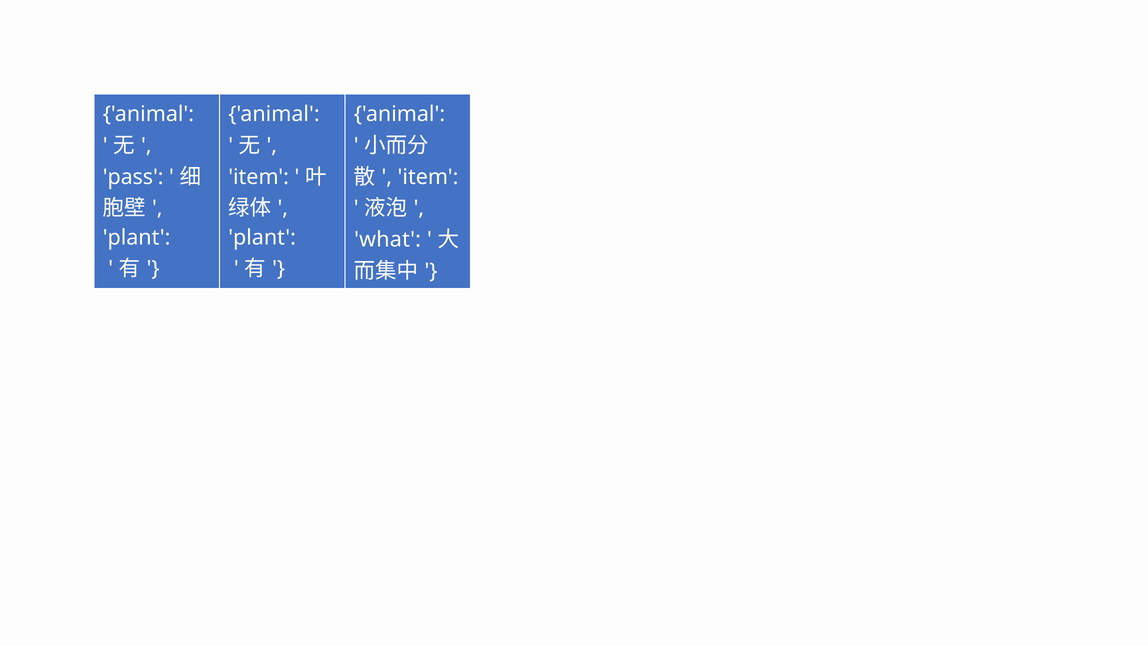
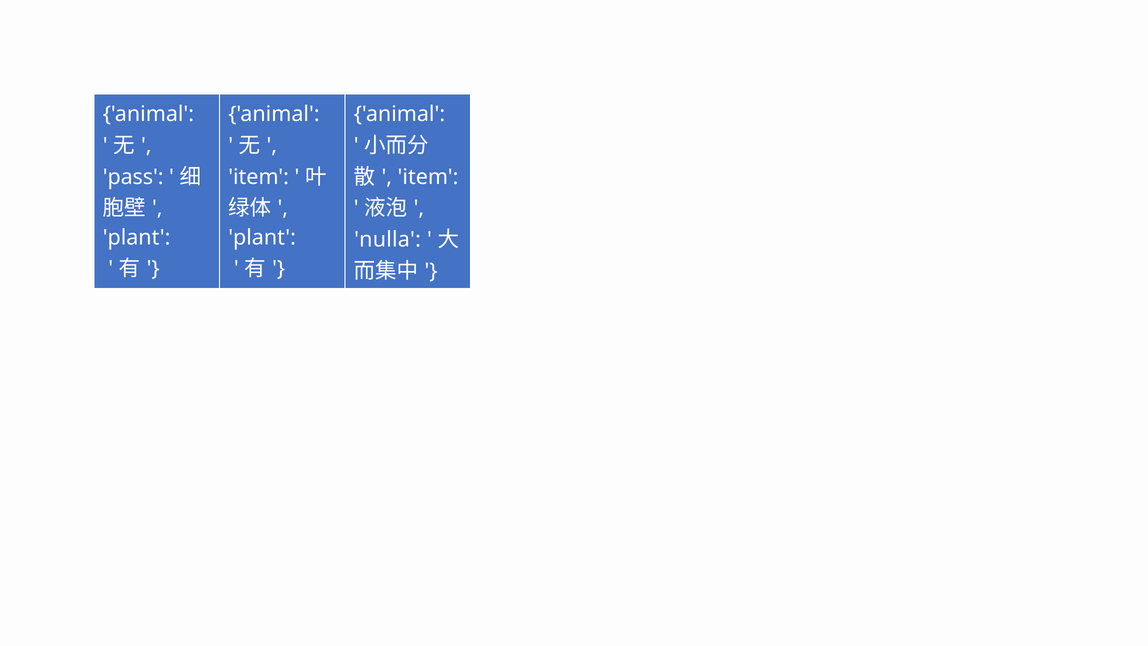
what: what -> nulla (388, 239)
